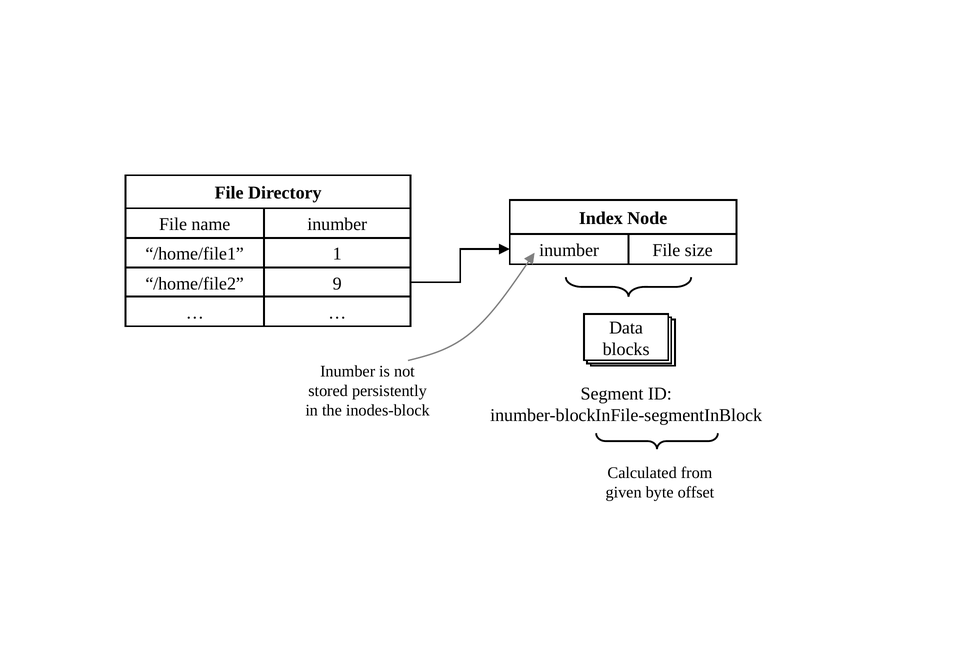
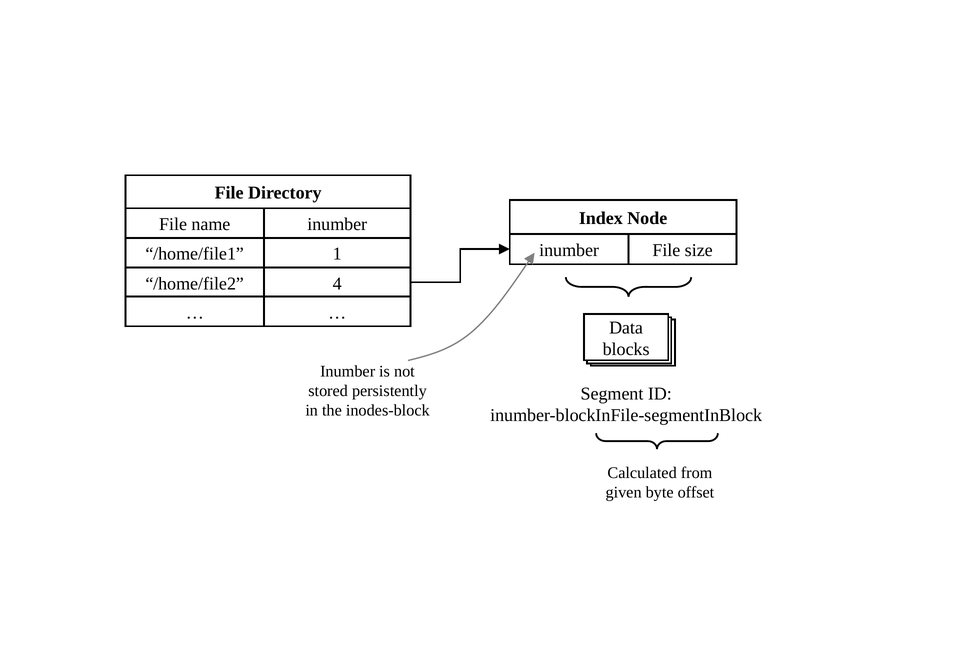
9: 9 -> 4 (337, 284)
